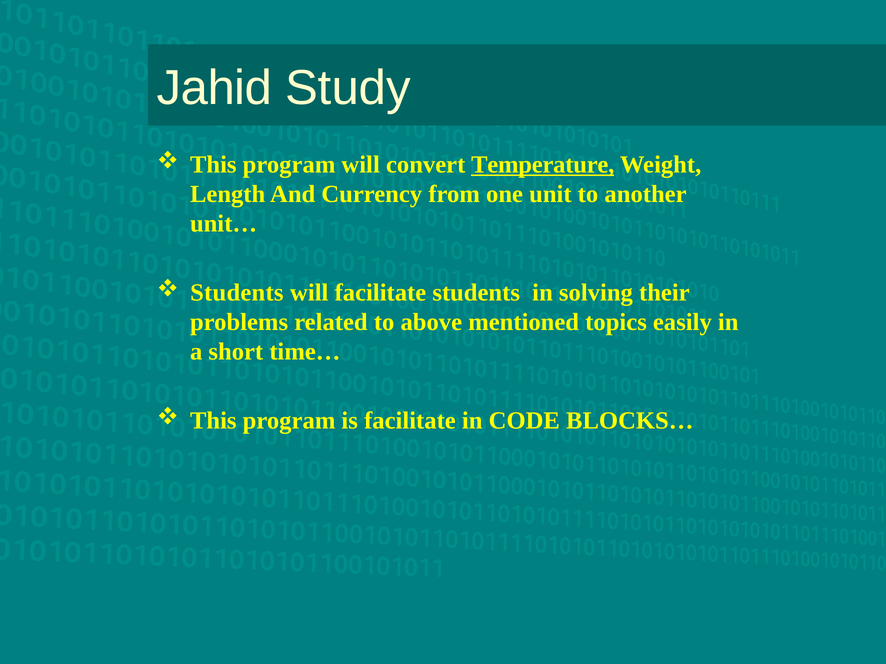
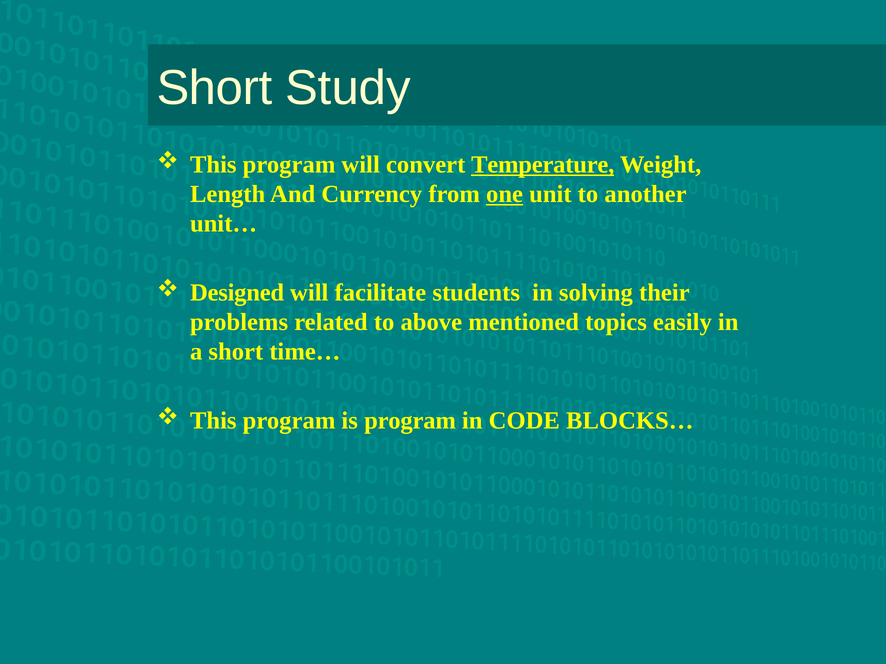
Jahid: Jahid -> Short (214, 88)
one underline: none -> present (505, 194)
Students: Students -> Designed (237, 293)
is facilitate: facilitate -> program (410, 421)
